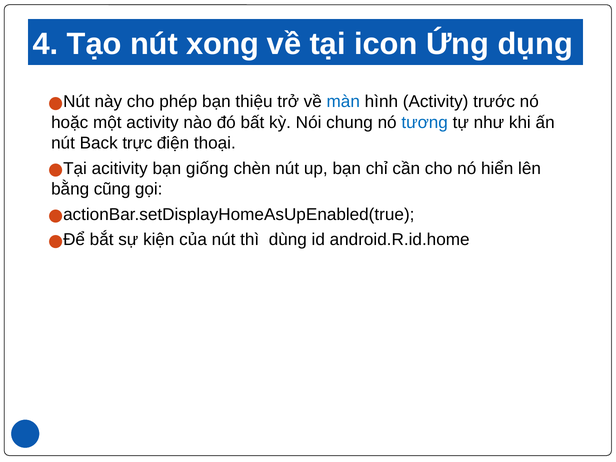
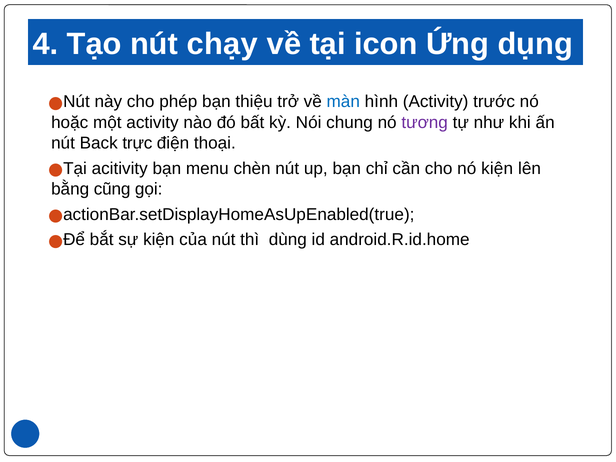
xong: xong -> chạy (222, 44)
tương colour: blue -> purple (425, 122)
giống: giống -> menu (207, 168)
nó hiển: hiển -> kiện (497, 168)
